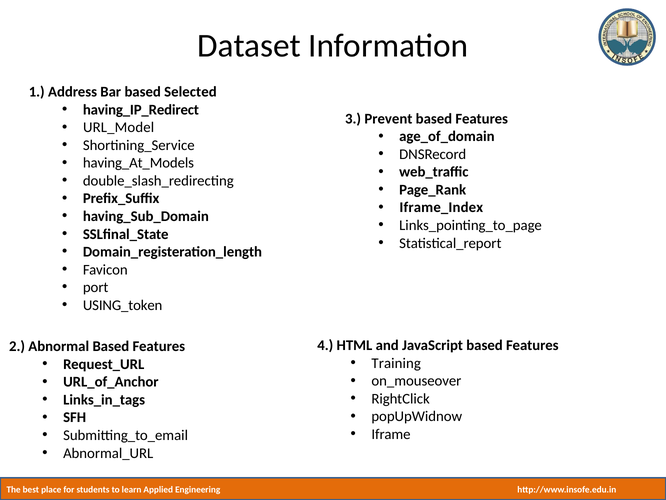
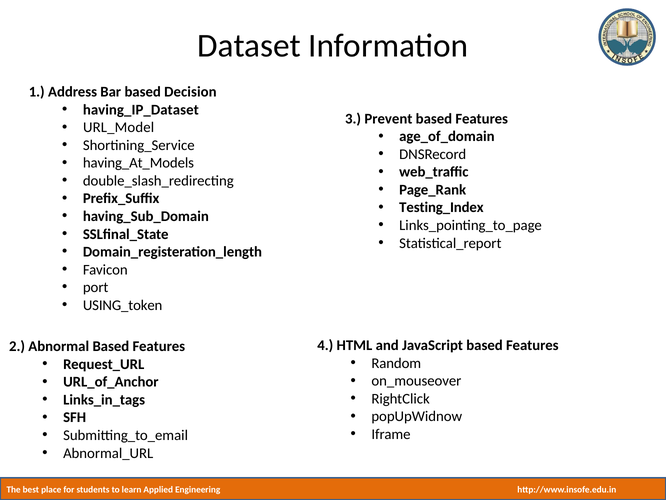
Selected: Selected -> Decision (190, 92)
having_IP_Redirect: having_IP_Redirect -> having_IP_Dataset (141, 110)
Iframe_Index: Iframe_Index -> Testing_Index (441, 207)
Training: Training -> Random (396, 363)
